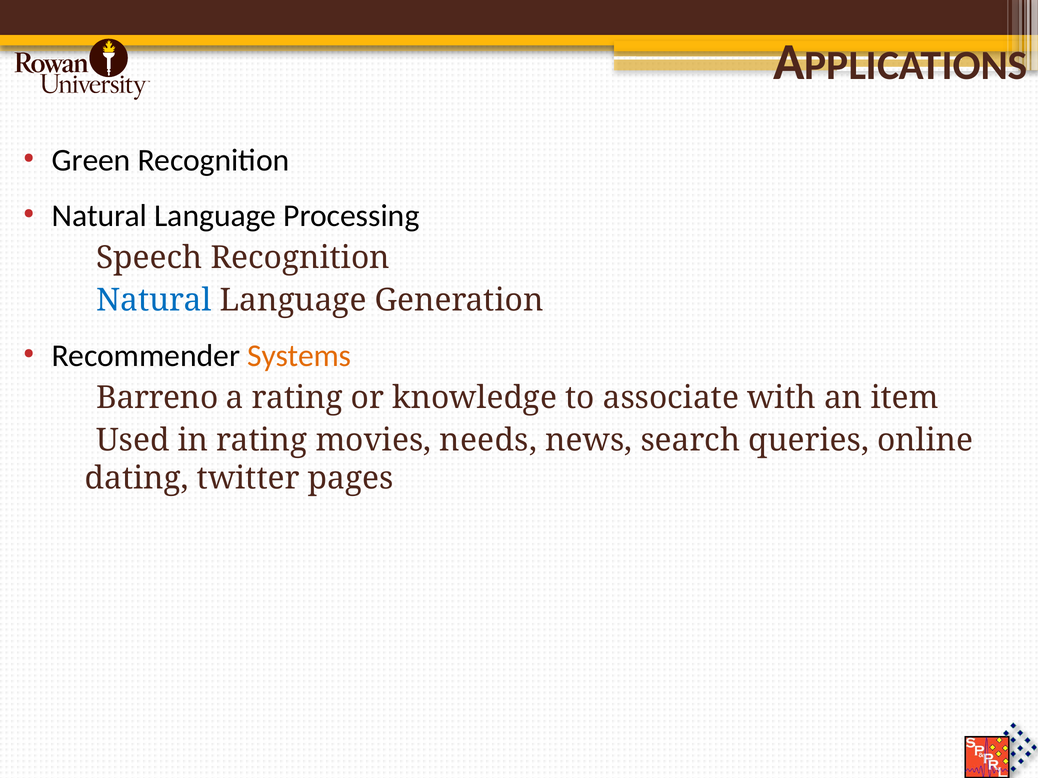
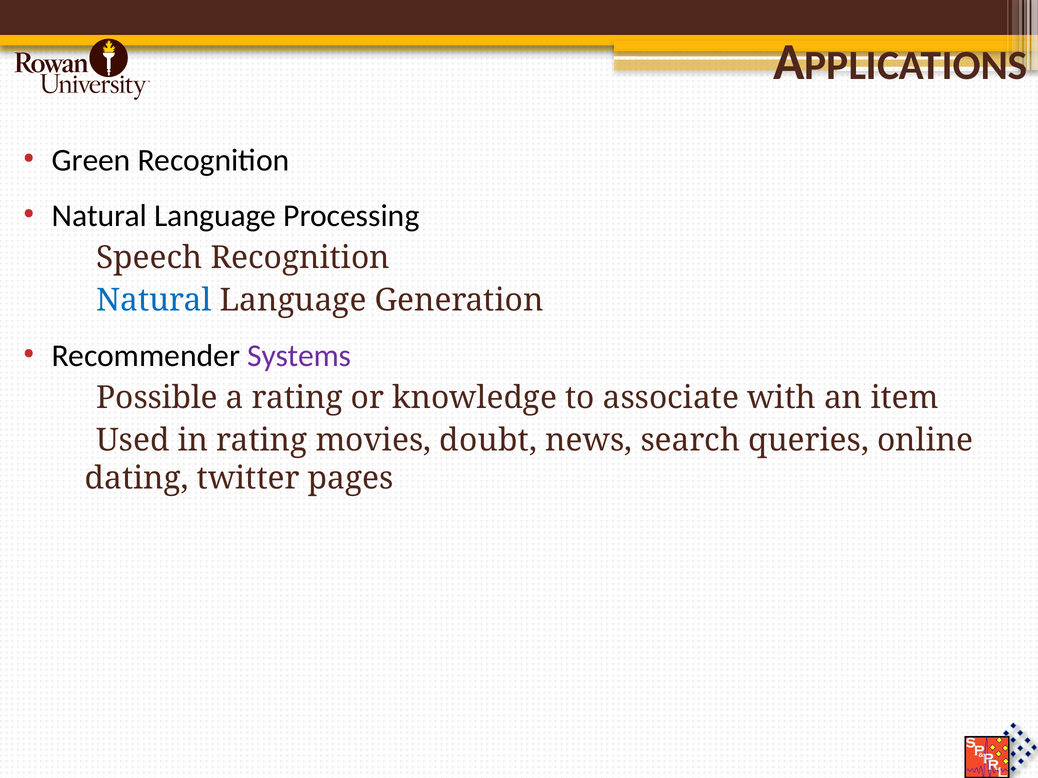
Systems colour: orange -> purple (299, 356)
Barreno: Barreno -> Possible (157, 398)
needs: needs -> doubt (488, 441)
